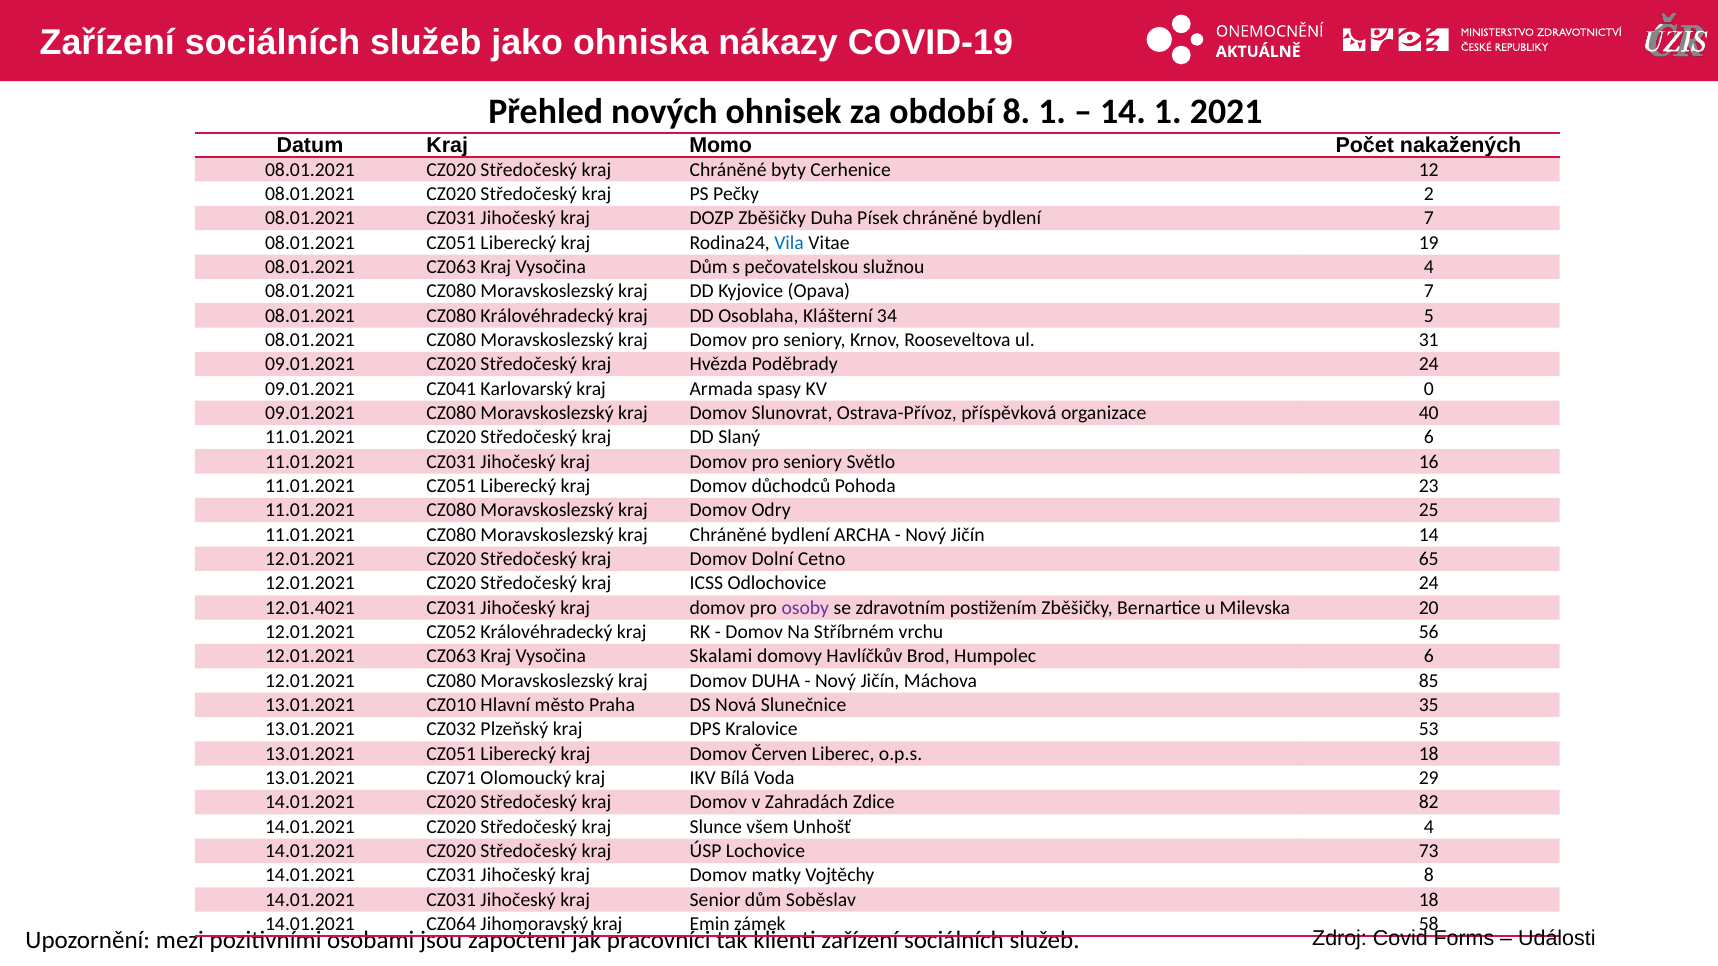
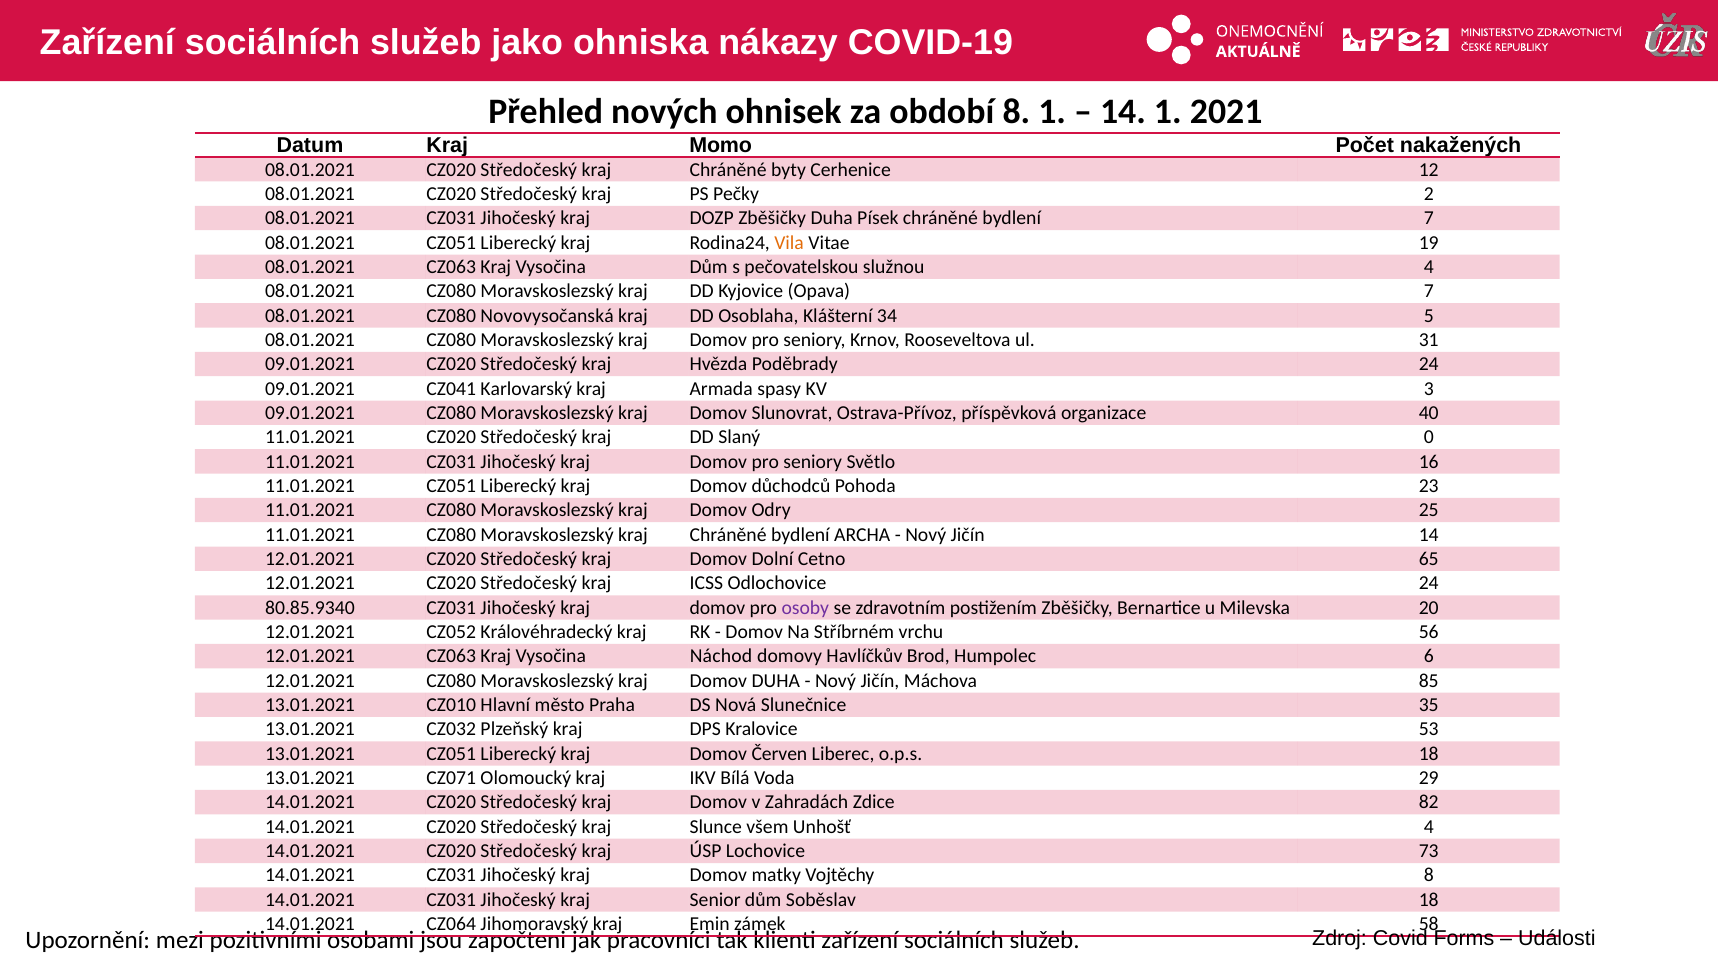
Vila colour: blue -> orange (789, 243)
CZ080 Královéhradecký: Královéhradecký -> Novovysočanská (547, 316)
0: 0 -> 3 (1429, 389)
Slaný 6: 6 -> 0 (1429, 437)
12.01.4021: 12.01.4021 -> 80.85.9340 (310, 608)
Skalami: Skalami -> Náchod (721, 657)
